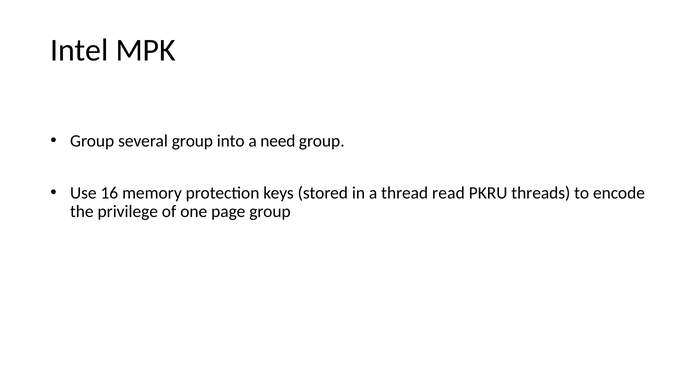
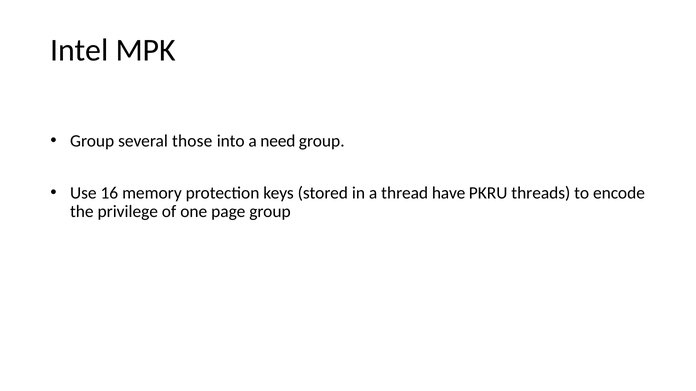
several group: group -> those (192, 141)
read: read -> have (449, 193)
